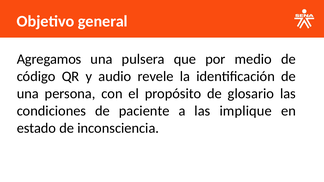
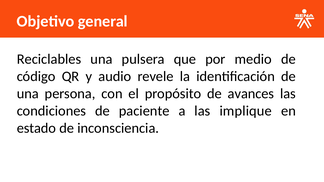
Agregamos: Agregamos -> Reciclables (49, 59)
glosario: glosario -> avances (251, 94)
